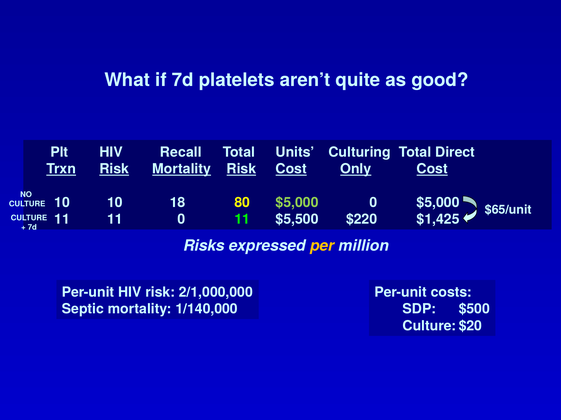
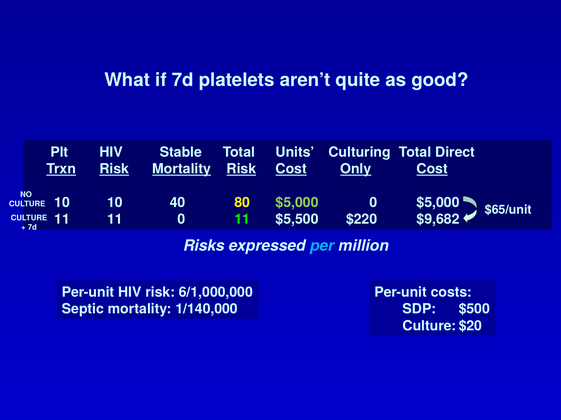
Recall: Recall -> Stable (181, 152)
18: 18 -> 40 (178, 203)
$1,425: $1,425 -> $9,682 (438, 220)
per colour: yellow -> light blue (322, 246)
2/1,000,000: 2/1,000,000 -> 6/1,000,000 (216, 293)
